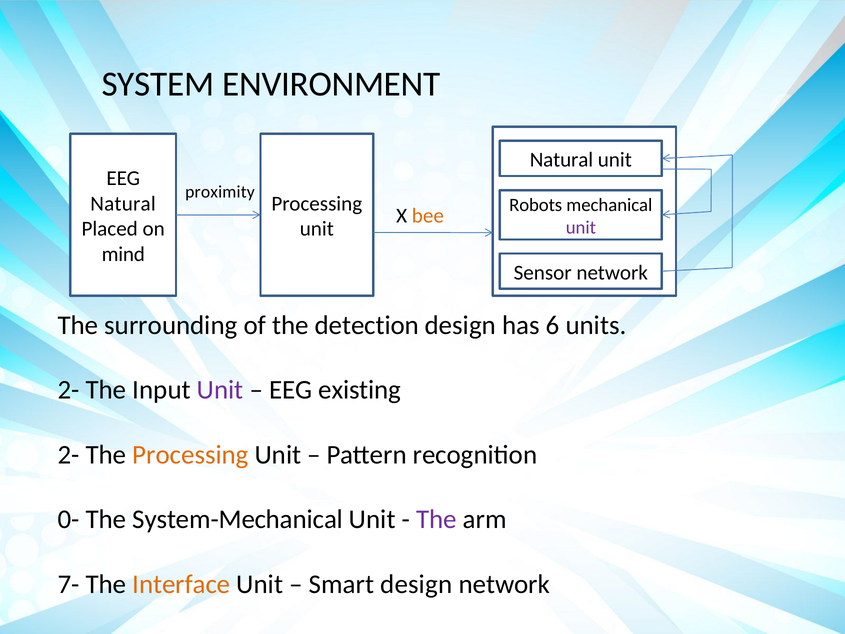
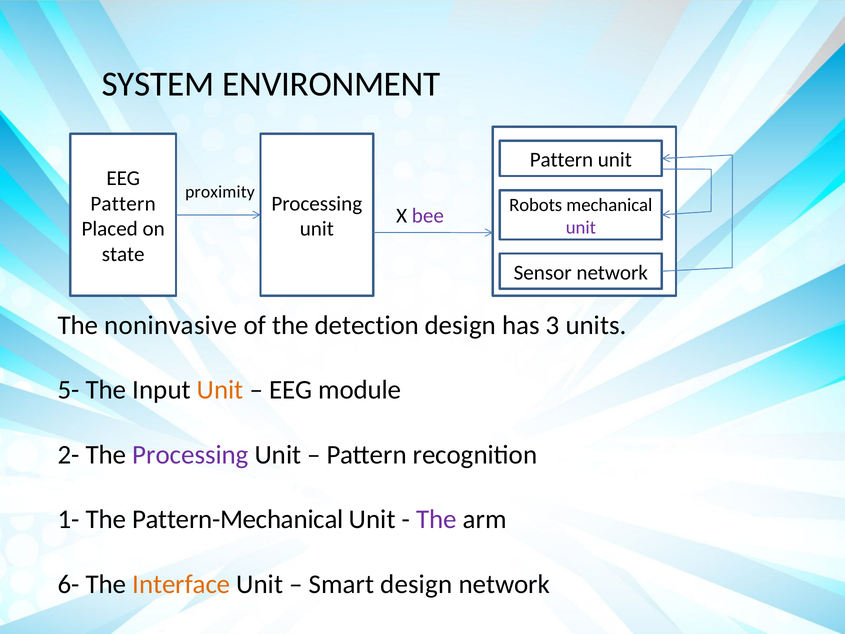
Natural: Natural -> Pattern (561, 160)
Natural: Natural -> Pattern (123, 204)
bee colour: orange -> purple (428, 215)
mind: mind -> state (123, 254)
surrounding: surrounding -> noninvasive (171, 325)
6: 6 -> 3 (553, 325)
2-: 2- -> 5- (69, 390)
Unit colour: purple -> orange (220, 390)
existing: existing -> module (360, 390)
Processing colour: orange -> purple (190, 455)
0-: 0- -> 1- (69, 519)
System-Mechanical: System-Mechanical -> Pattern-Mechanical (238, 519)
7-: 7- -> 6- (69, 584)
